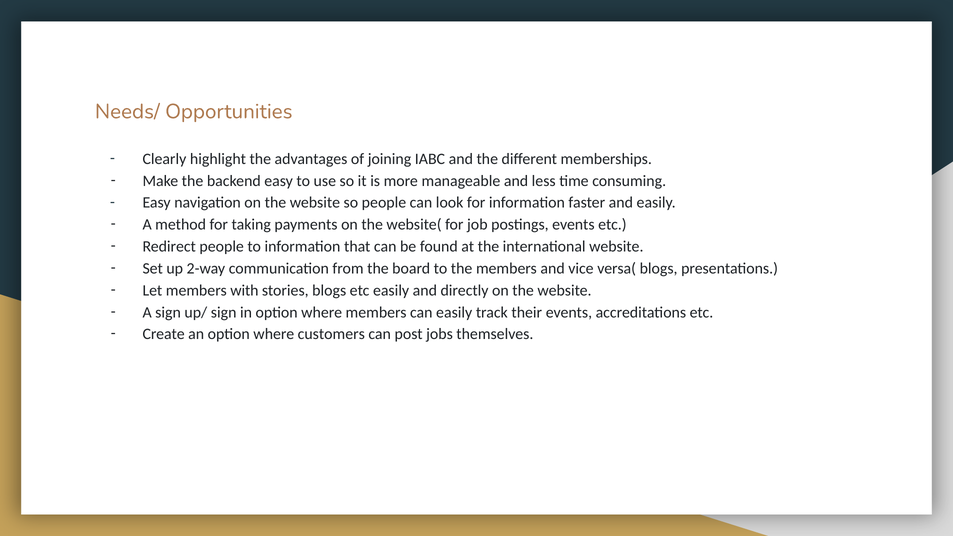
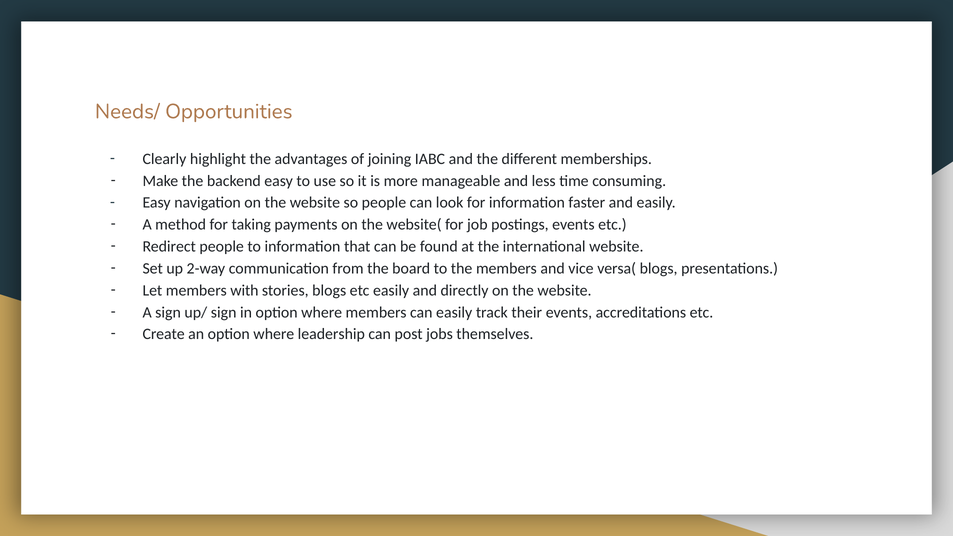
customers: customers -> leadership (331, 334)
